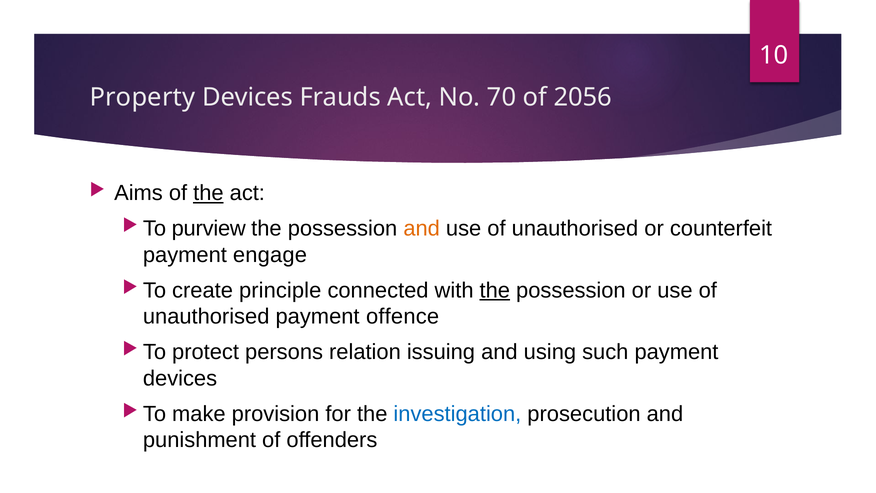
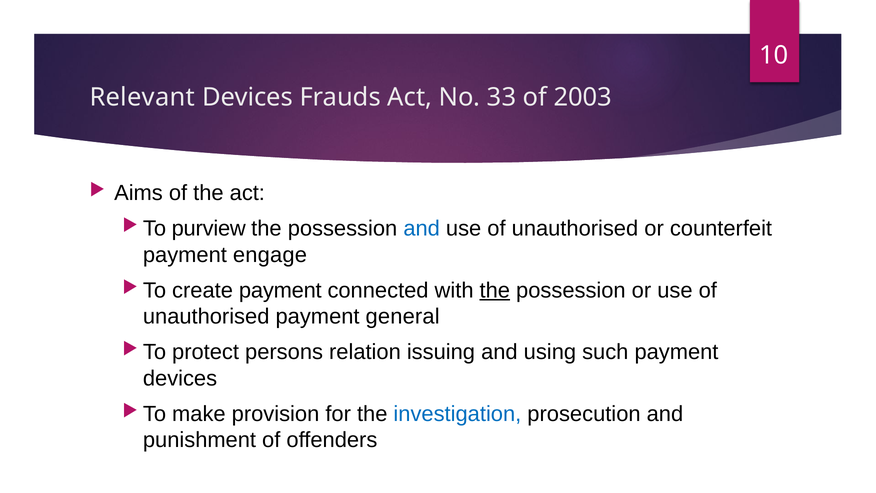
Property: Property -> Relevant (142, 97)
70: 70 -> 33 (502, 97)
2056: 2056 -> 2003 (583, 97)
the underline: present -> none (208, 193)
and colour: orange -> blue (422, 229)
create principle: principle -> payment (280, 290)
offence: offence -> general (403, 317)
